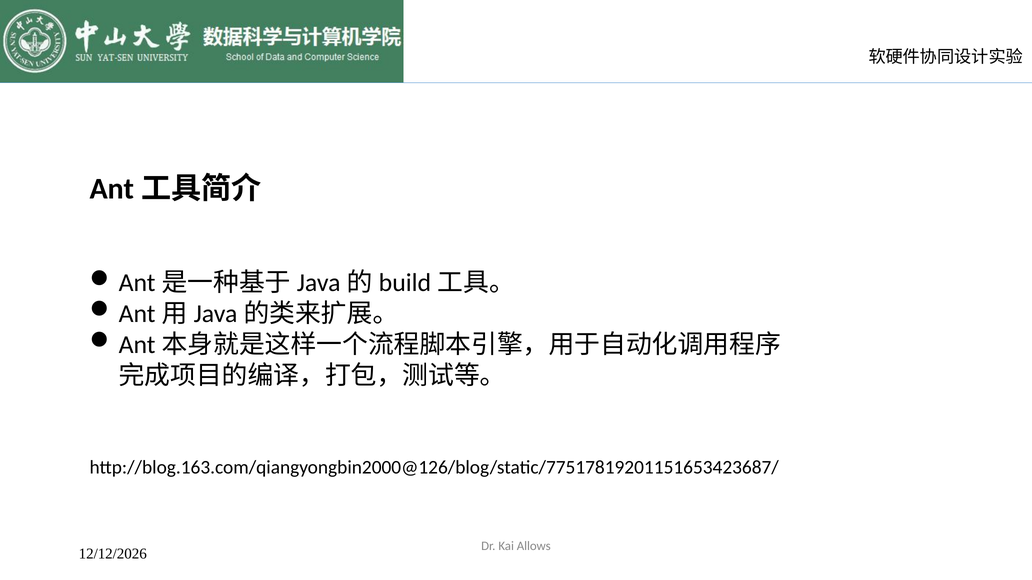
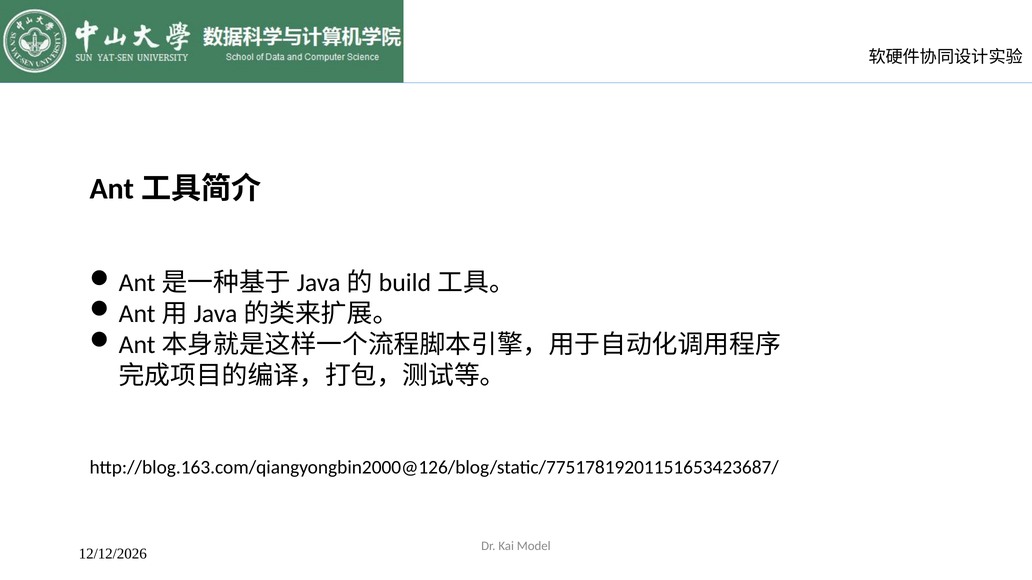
Allows: Allows -> Model (534, 547)
